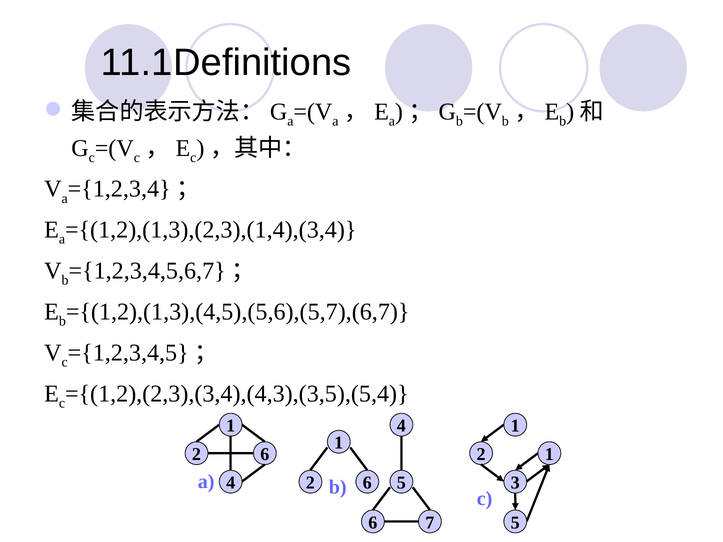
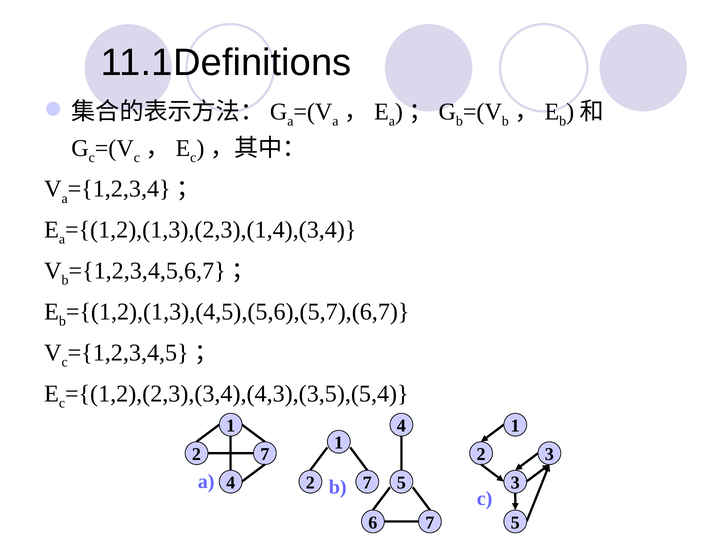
6: 6 -> 7 (265, 455)
2 1: 1 -> 3 (549, 455)
6: 6 -> 7 (367, 483)
